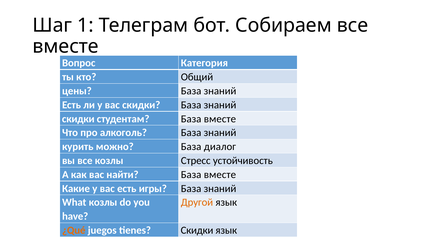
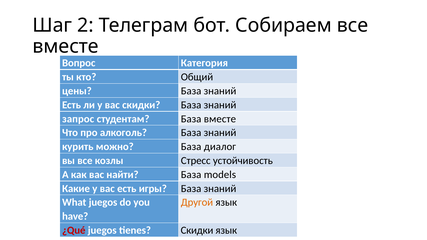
1: 1 -> 2 (86, 25)
скидки: скидки -> запрос (78, 119)
найти База вместе: вместе -> models (220, 175)
What козлы: козлы -> juegos (103, 203)
¿Qué colour: orange -> red (74, 230)
